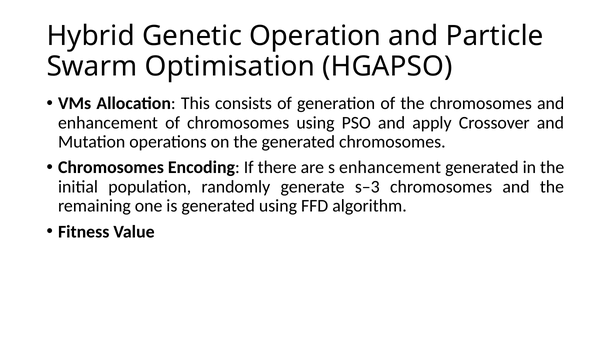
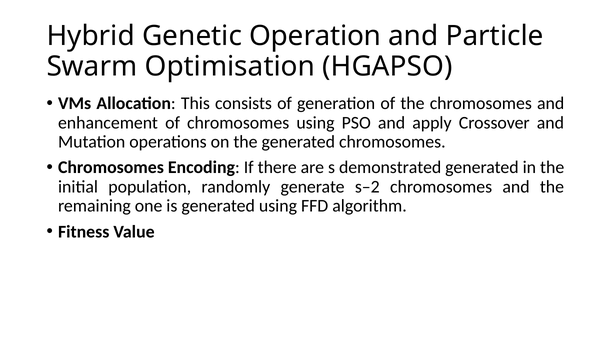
s enhancement: enhancement -> demonstrated (390, 167)
s–3: s–3 -> s–2 (367, 187)
